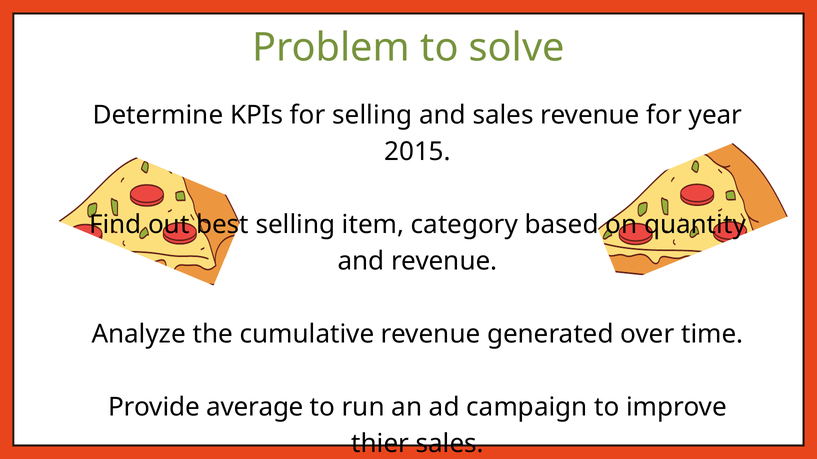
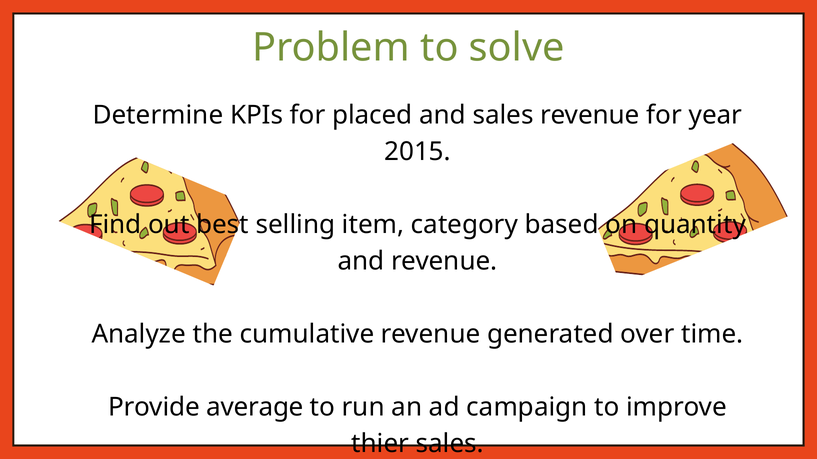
for selling: selling -> placed (372, 115)
